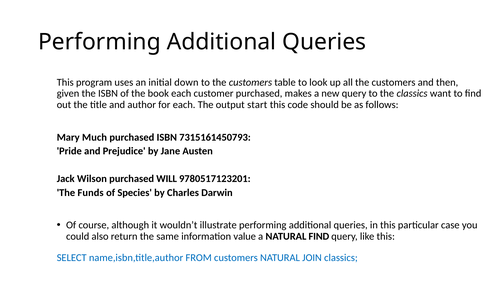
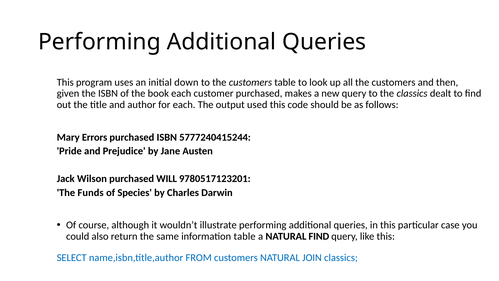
want: want -> dealt (441, 93)
start: start -> used (257, 105)
Much: Much -> Errors (95, 137)
7315161450793: 7315161450793 -> 5777240415244 (215, 137)
information value: value -> table (245, 236)
